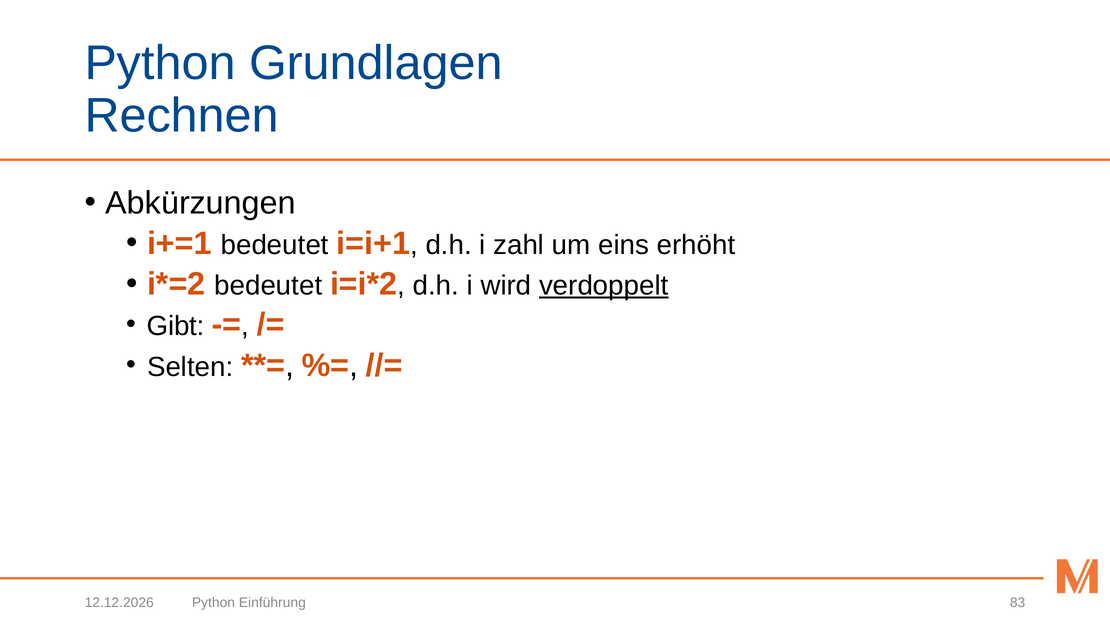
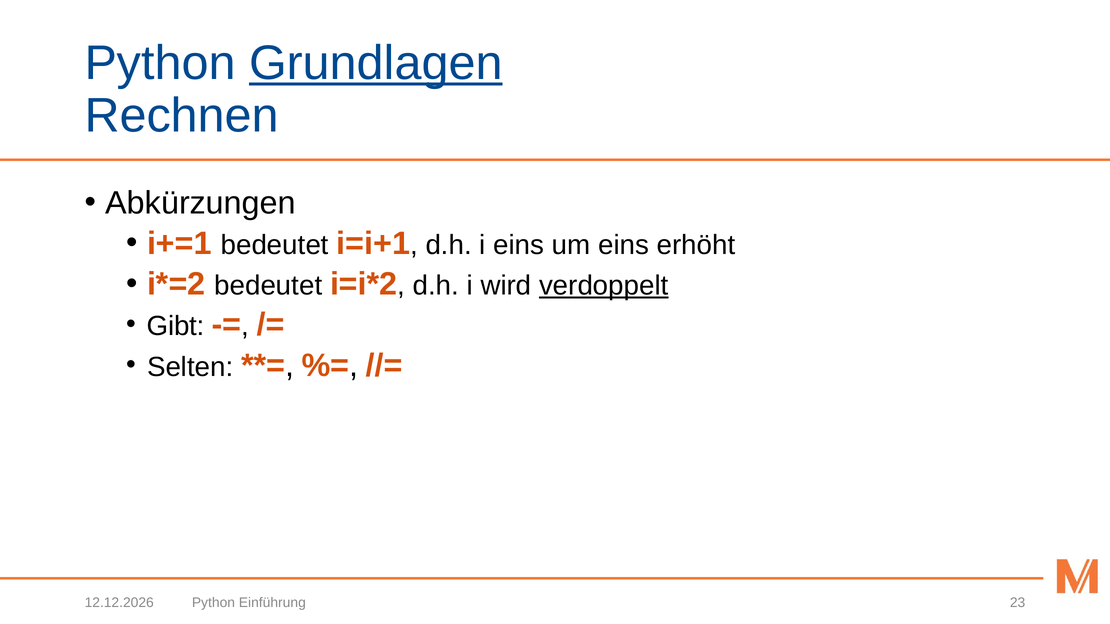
Grundlagen underline: none -> present (376, 63)
i zahl: zahl -> eins (519, 245)
83: 83 -> 23 (1018, 603)
